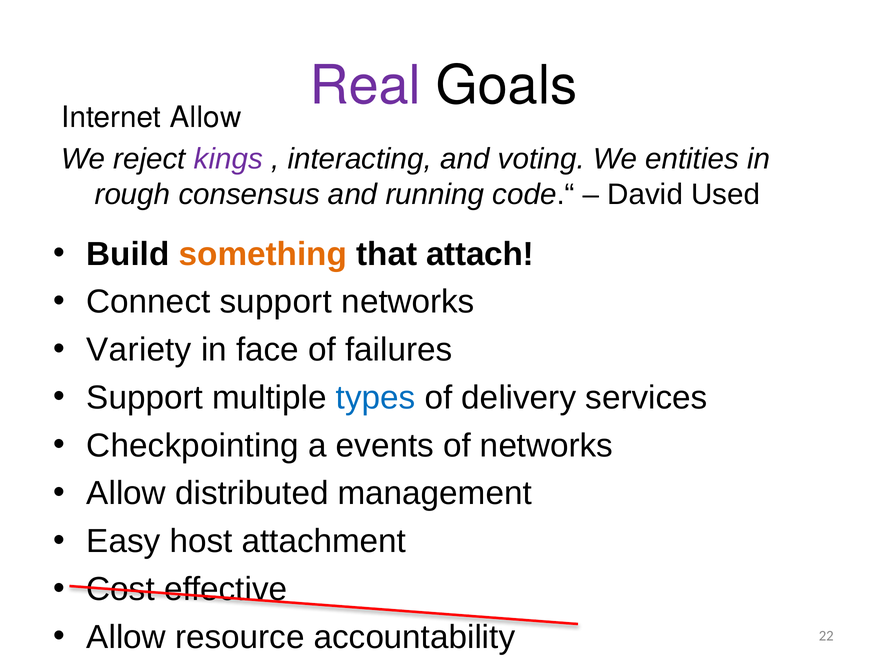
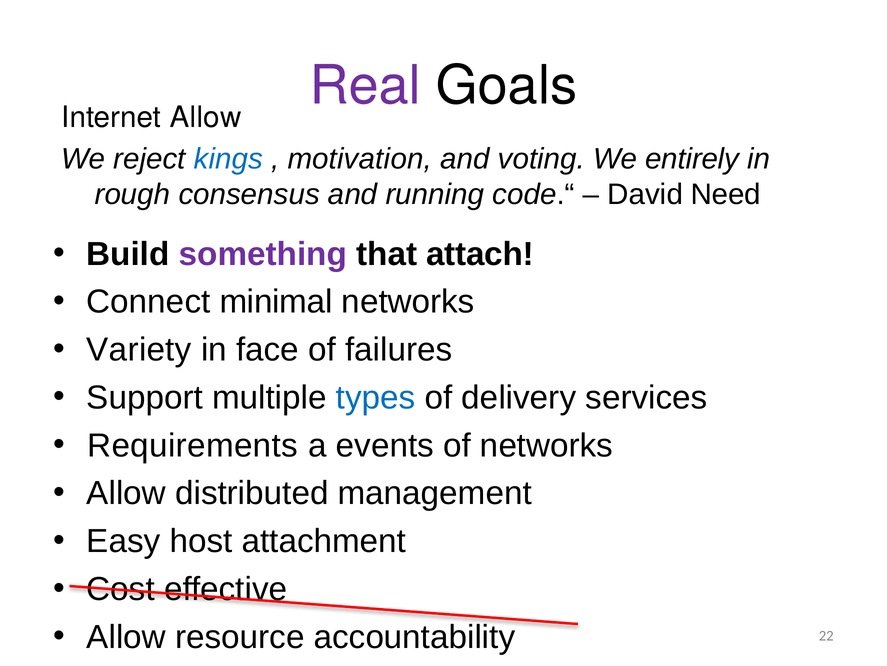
kings colour: purple -> blue (228, 159)
interacting: interacting -> motivation (360, 159)
entities: entities -> entirely (692, 159)
Used: Used -> Need (726, 194)
something colour: orange -> purple (263, 254)
Connect support: support -> minimal (276, 302)
Checkpointing: Checkpointing -> Requirements (193, 445)
